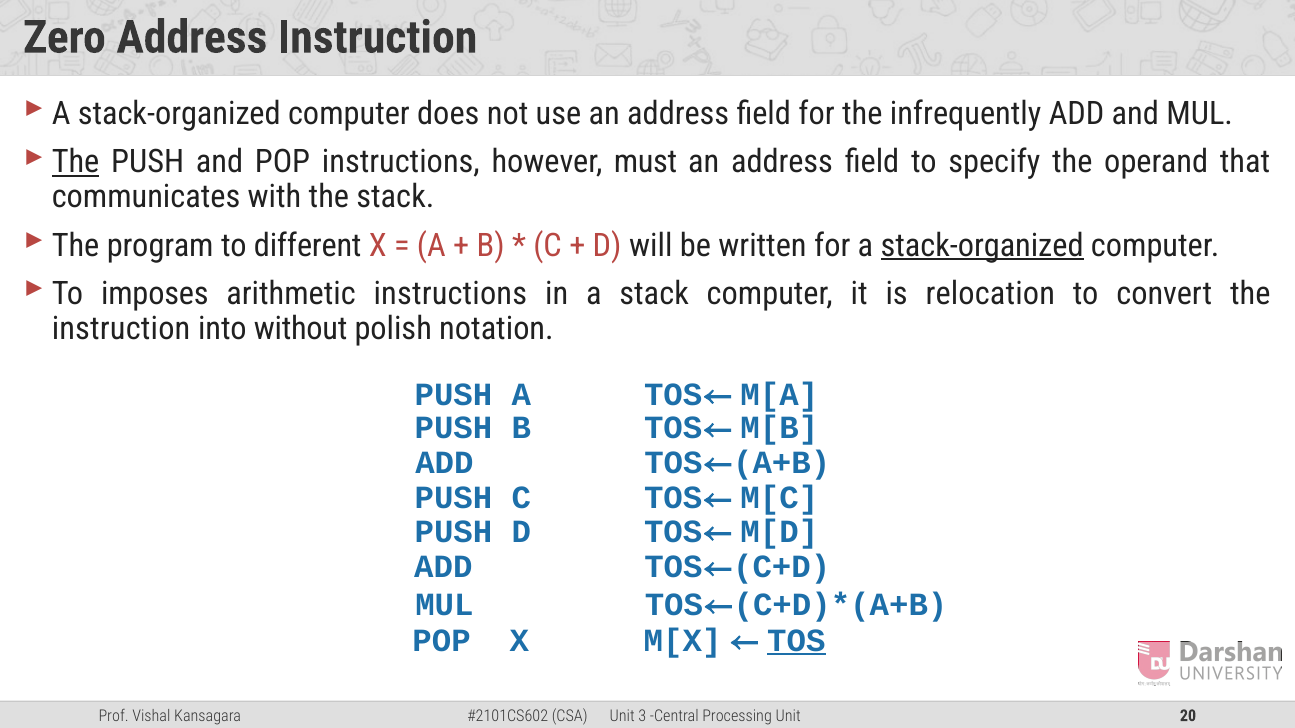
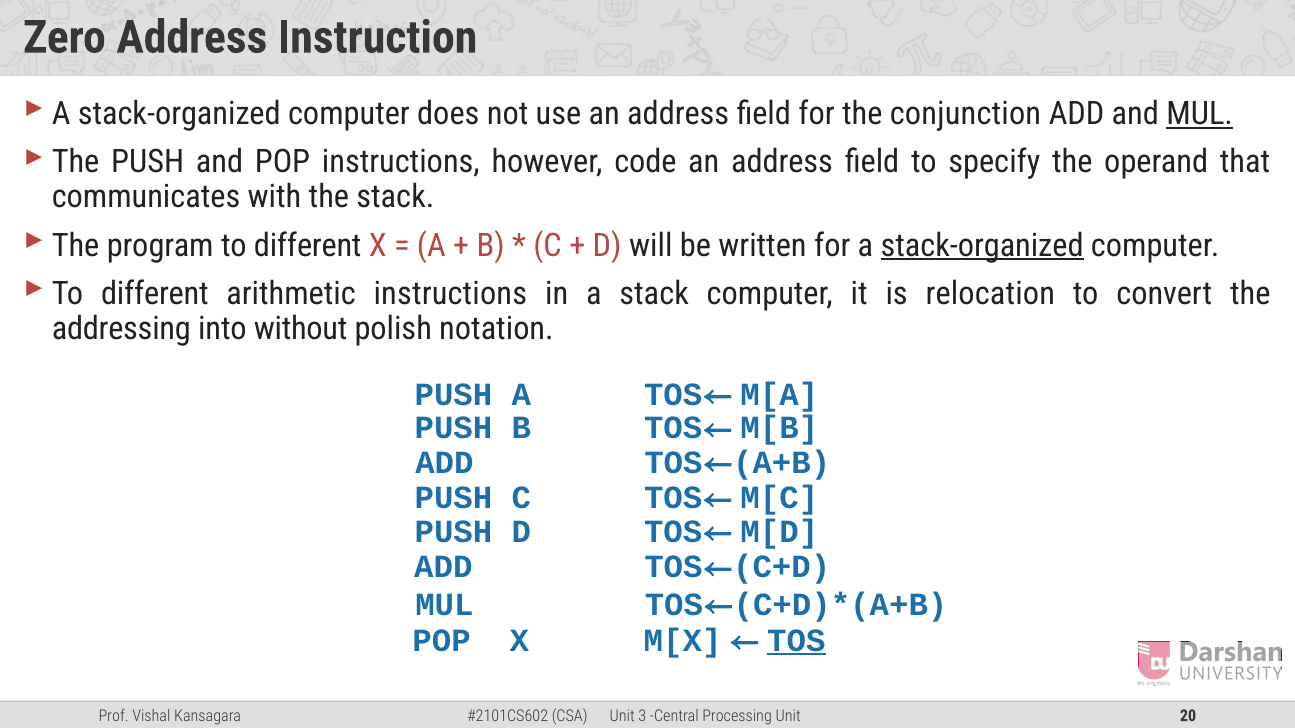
infrequently: infrequently -> conjunction (966, 114)
MUL underline: none -> present (1200, 114)
The underline: present -> none (76, 162)
must: must -> code (645, 162)
imposes: imposes -> different (155, 294)
instruction: instruction -> addressing (121, 329)
